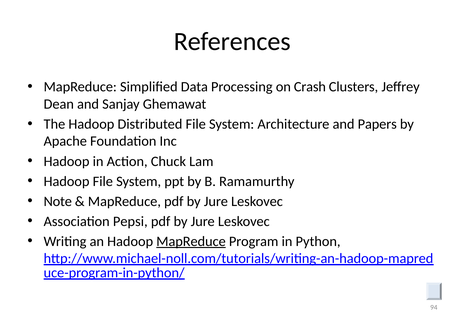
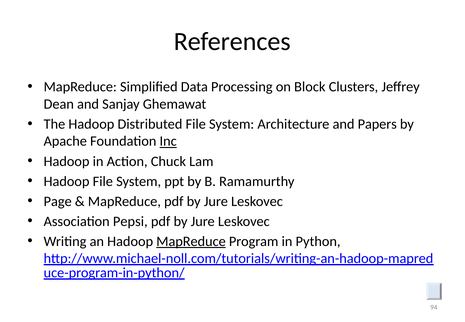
Crash: Crash -> Block (310, 87)
Inc underline: none -> present (168, 141)
Note: Note -> Page (58, 201)
